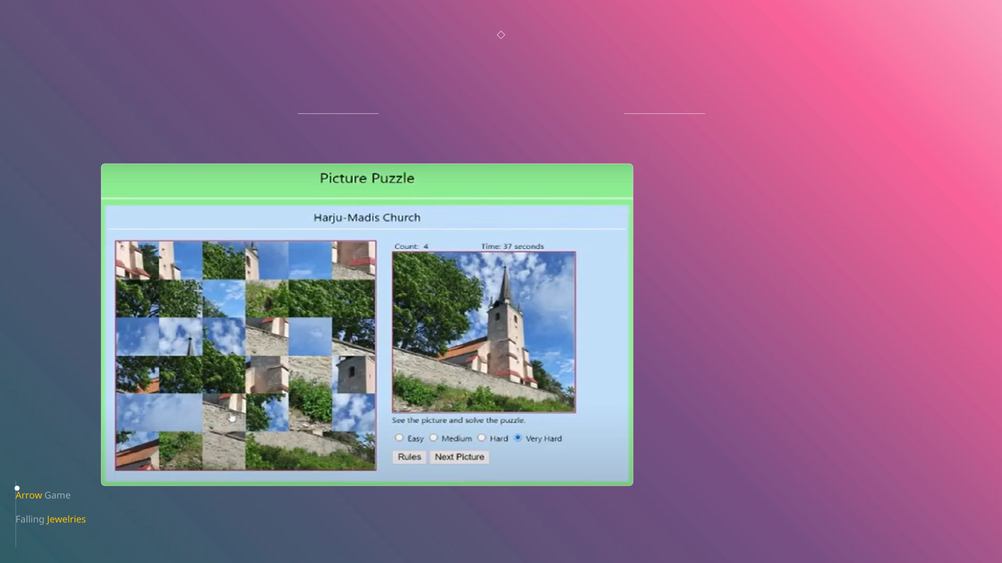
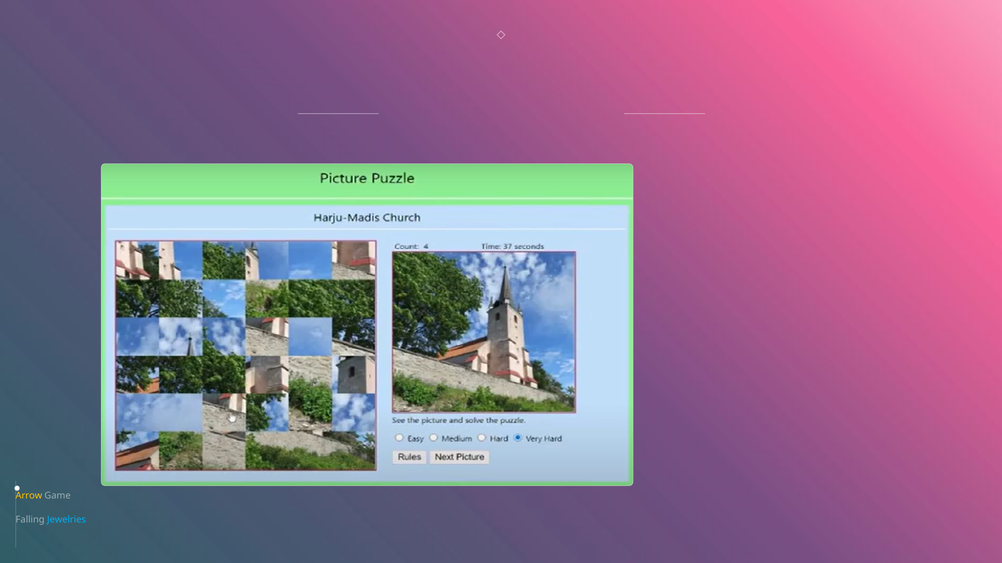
Jewelries colour: yellow -> light blue (67, 520)
